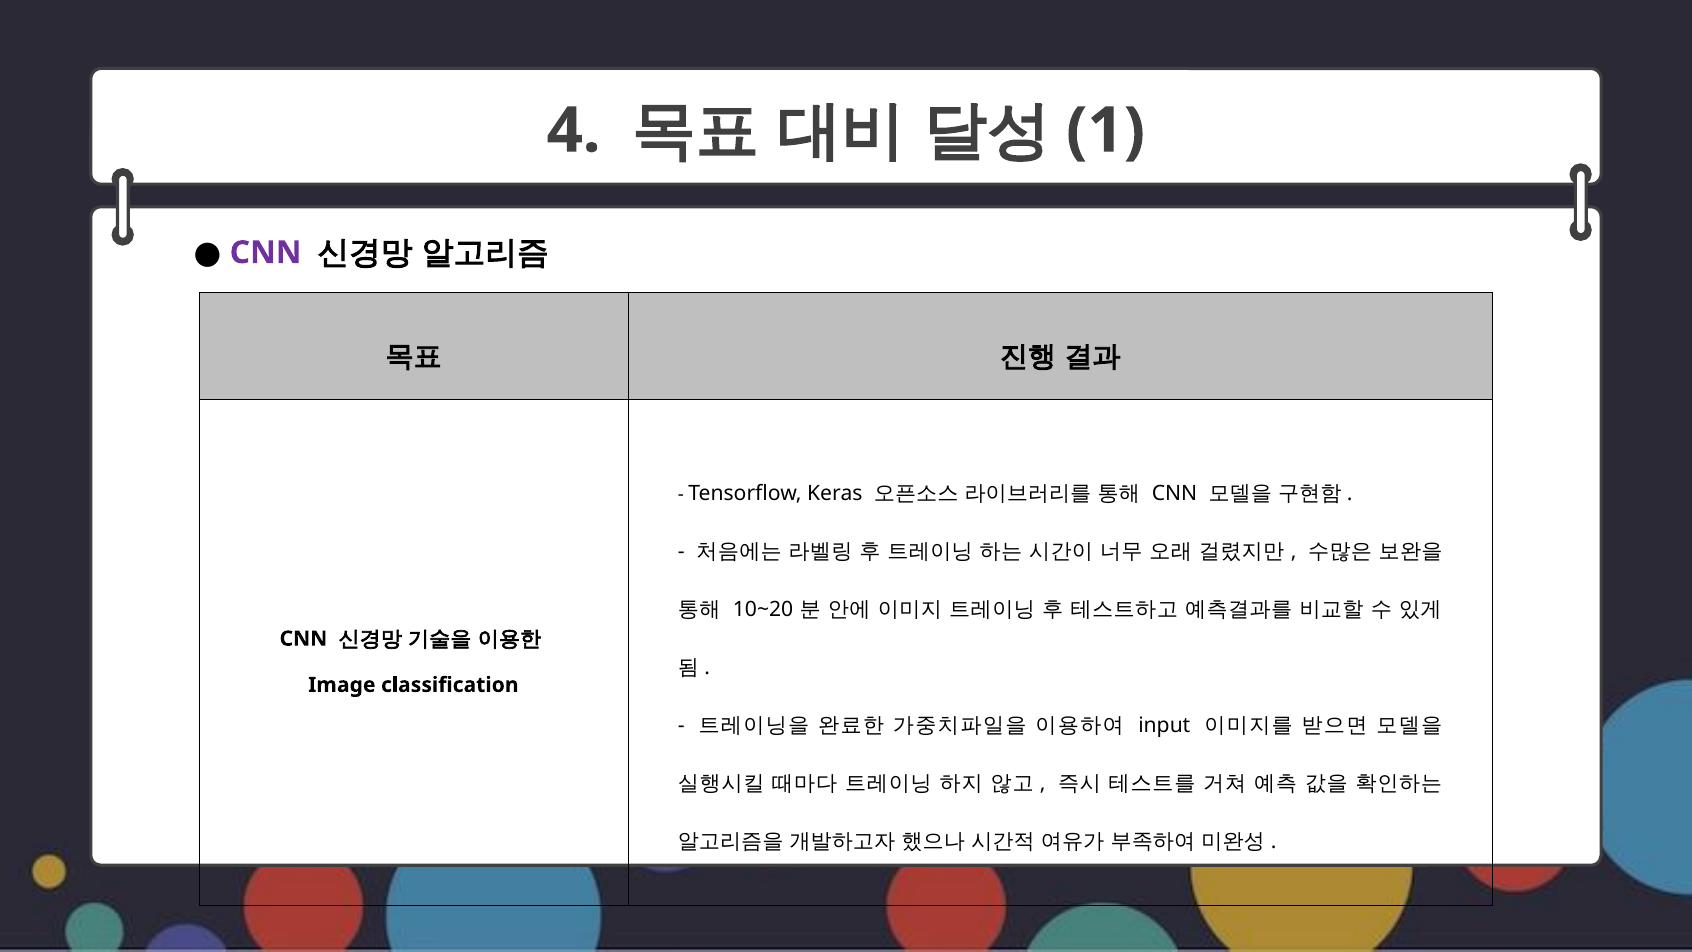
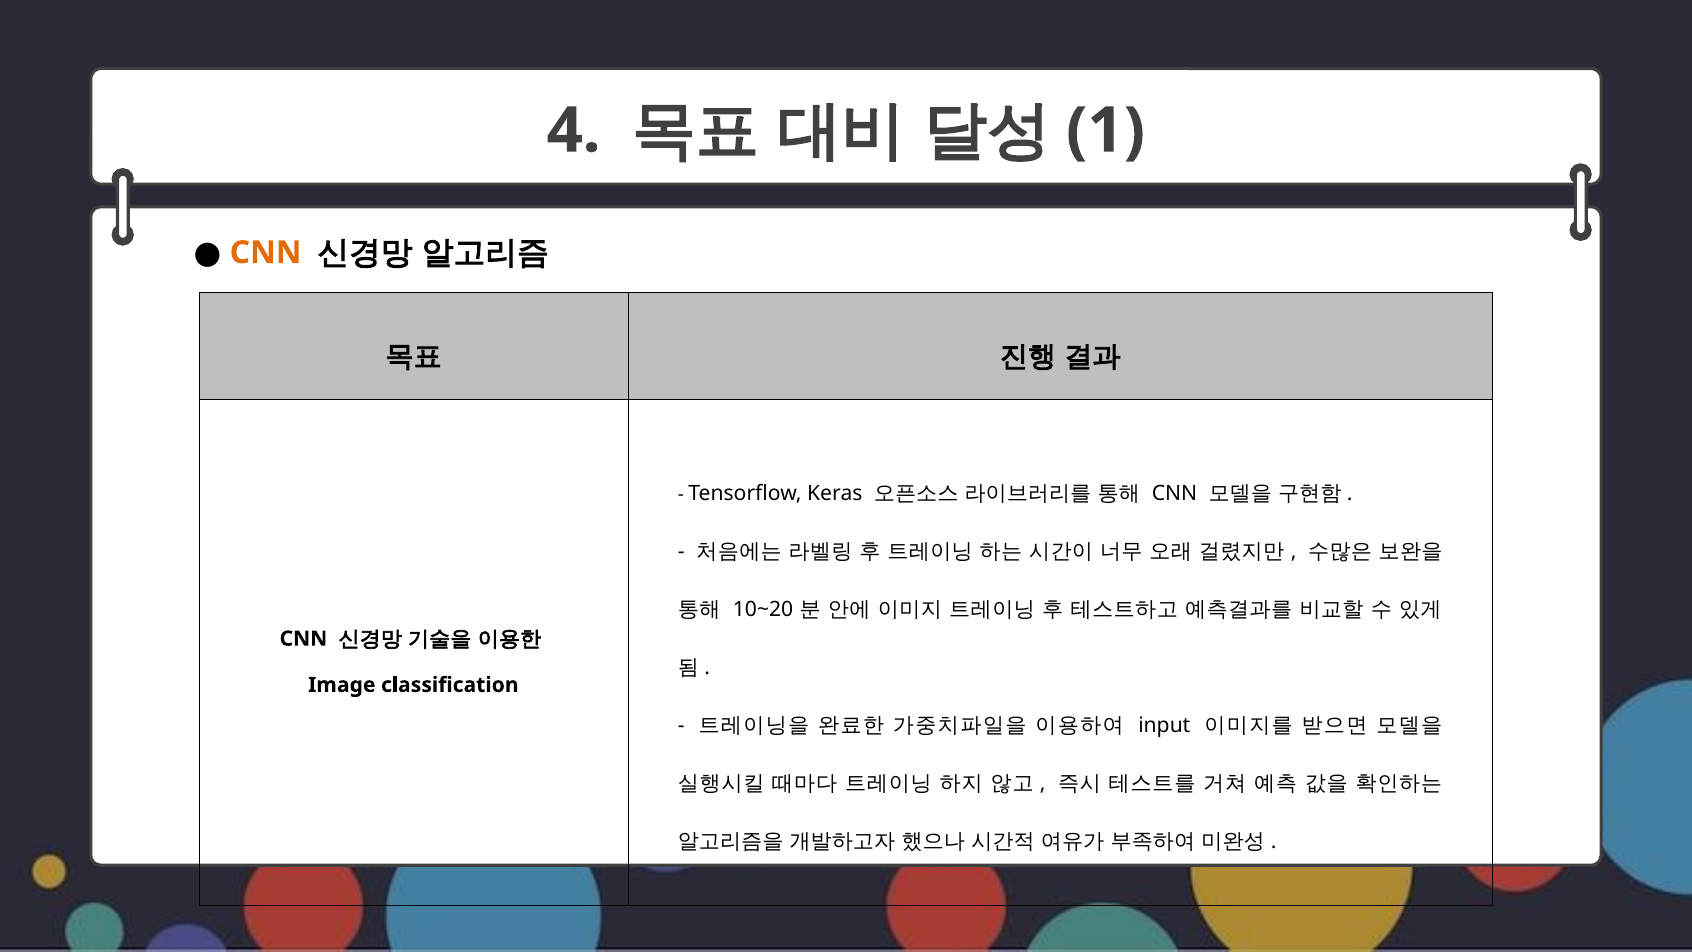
CNN colour: purple -> orange (266, 253)
